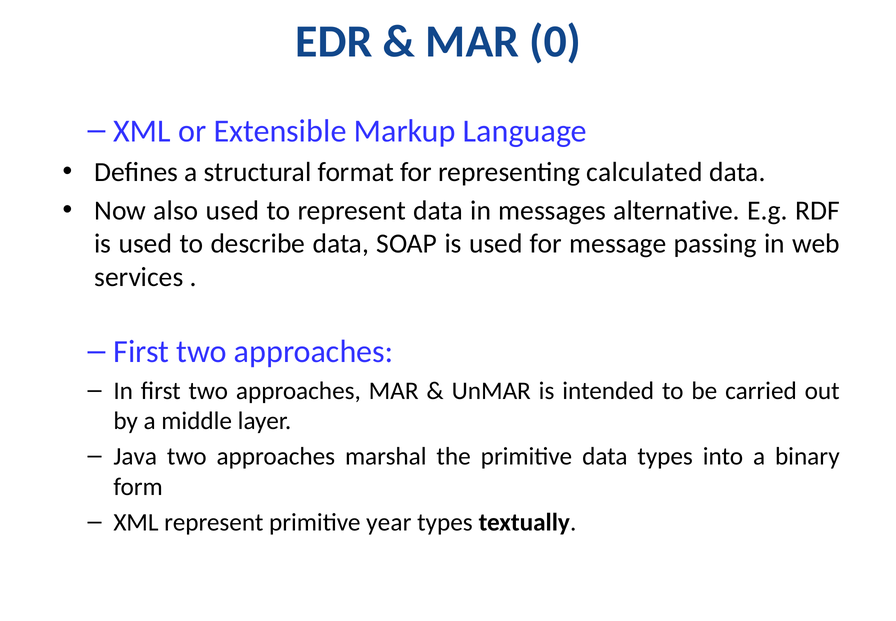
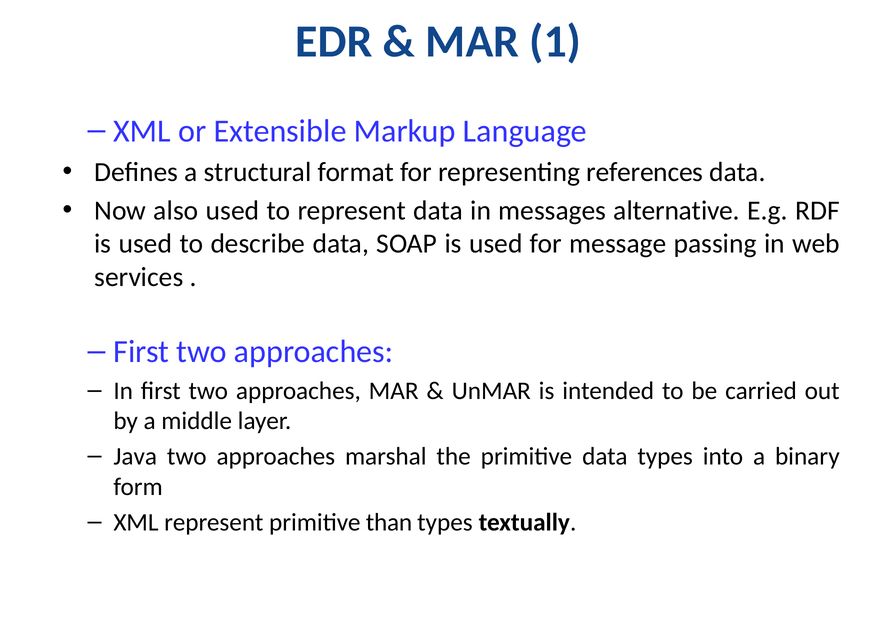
0: 0 -> 1 (555, 42)
calculated: calculated -> references (645, 172)
year: year -> than (389, 522)
